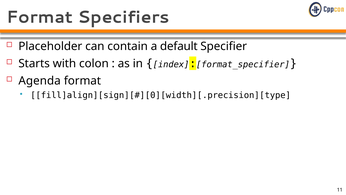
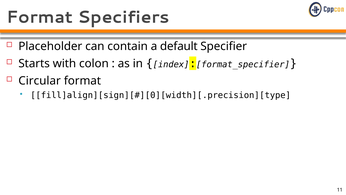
Agenda: Agenda -> Circular (40, 81)
